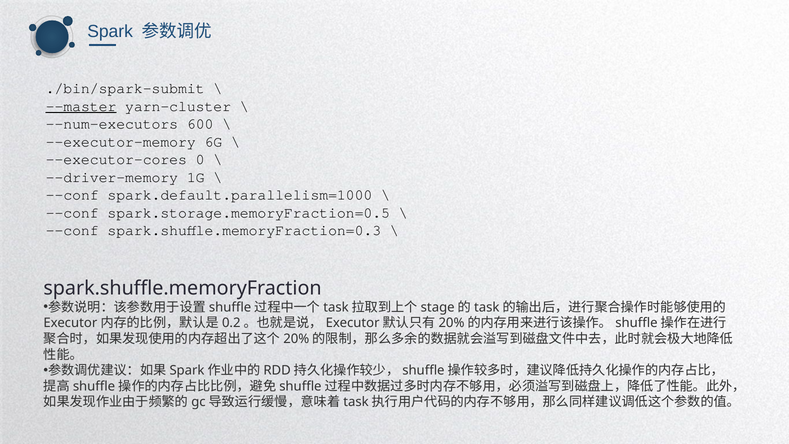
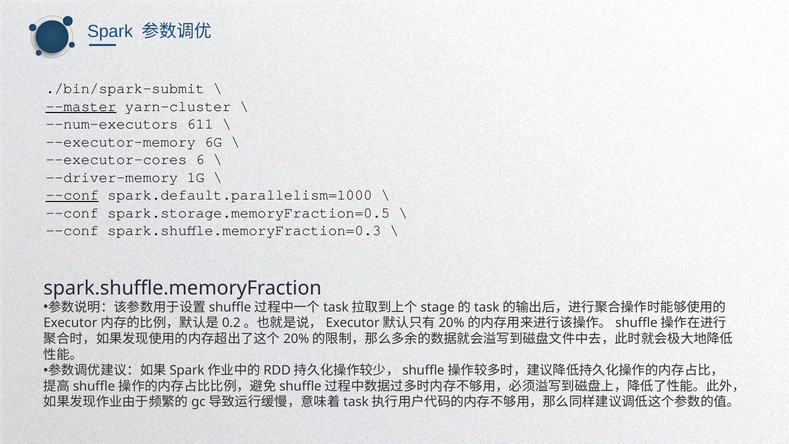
600: 600 -> 611 (200, 124)
0: 0 -> 6 (200, 159)
--conf underline: none -> present (72, 195)
